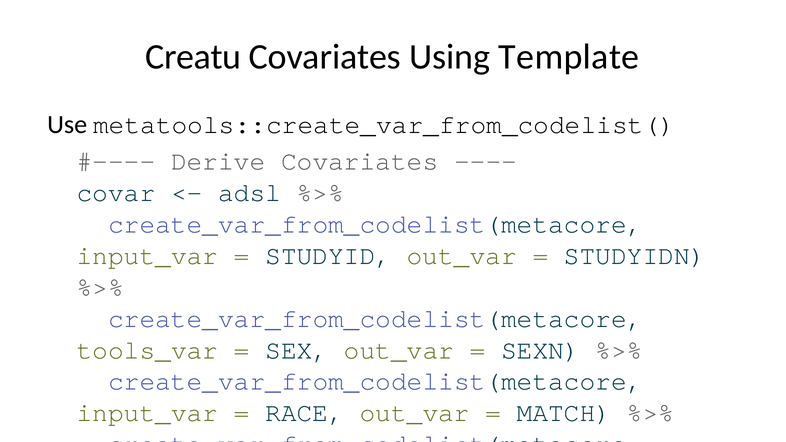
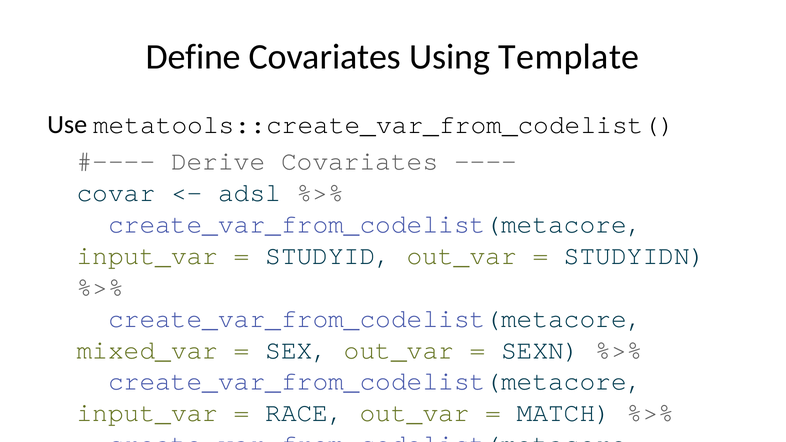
Creatu: Creatu -> Define (193, 57)
tools_var: tools_var -> mixed_var (147, 350)
